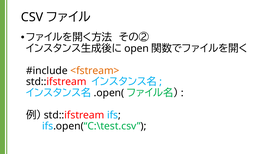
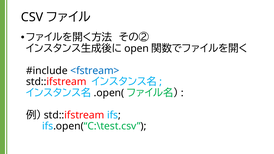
<fstream> colour: orange -> blue (95, 71)
